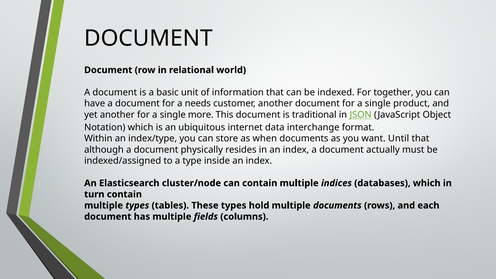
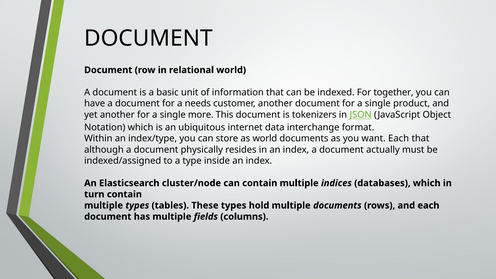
traditional: traditional -> tokenizers (314, 115)
as when: when -> world (265, 138)
want Until: Until -> Each (399, 138)
